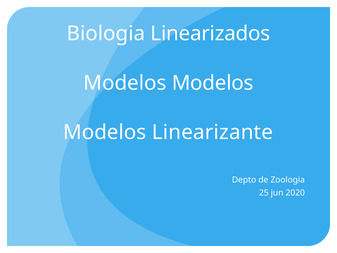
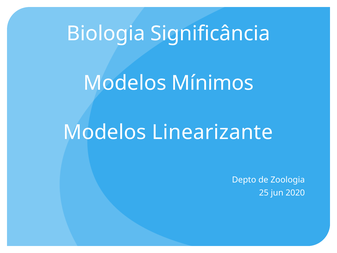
Linearizados: Linearizados -> Significância (210, 33)
Modelos: Modelos -> Mínimos (213, 83)
